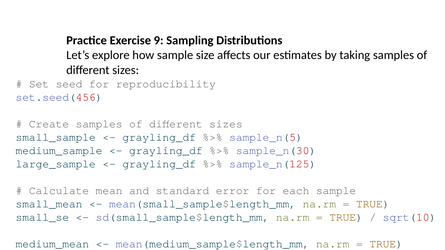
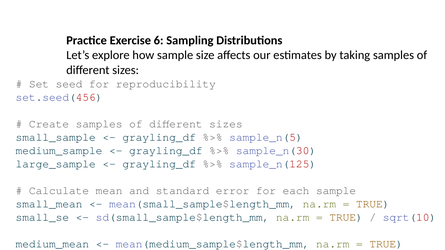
9: 9 -> 6 (159, 40)
